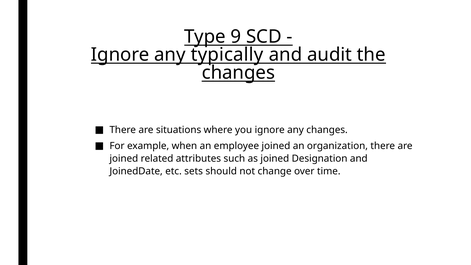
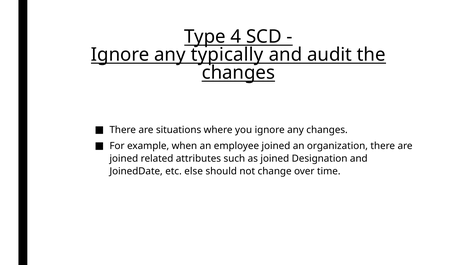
9: 9 -> 4 (236, 37)
sets: sets -> else (194, 171)
